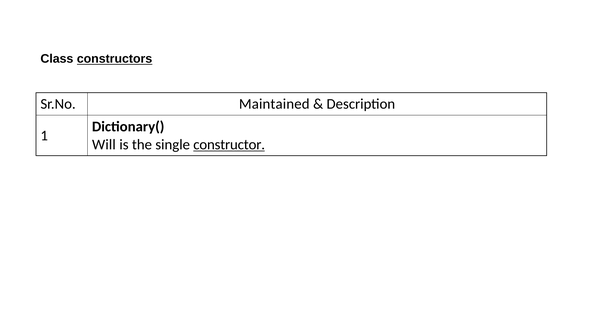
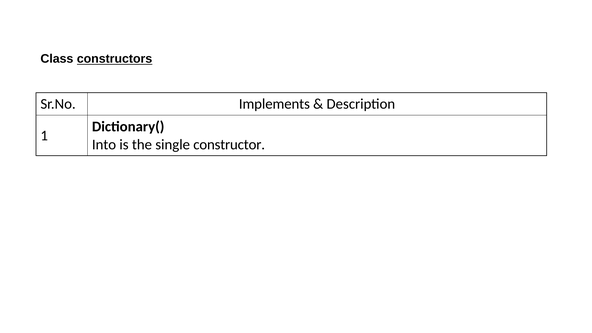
Maintained: Maintained -> Implements (274, 104)
Will: Will -> Into (104, 145)
constructor underline: present -> none (229, 145)
